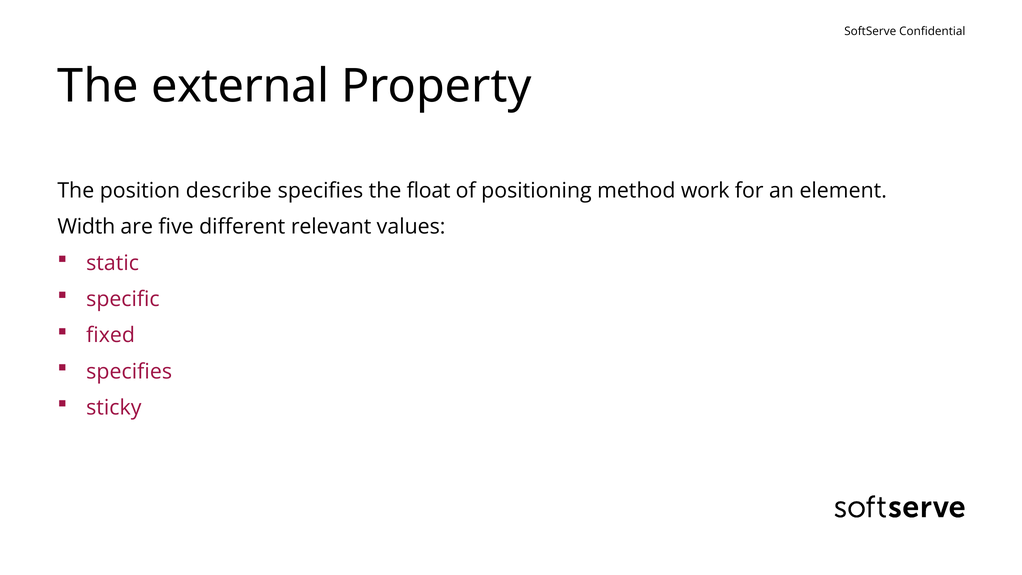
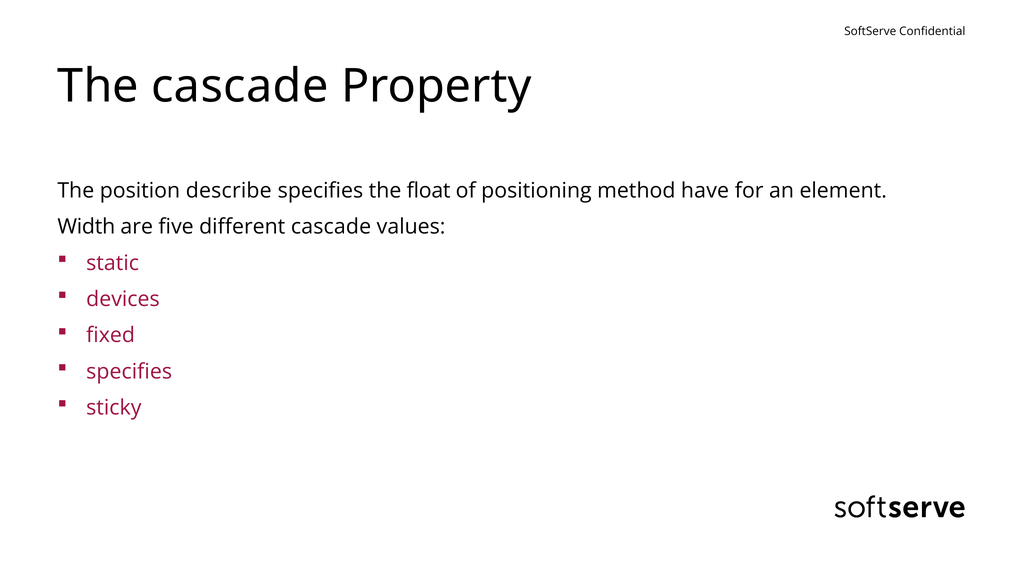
The external: external -> cascade (240, 86)
work: work -> have (705, 191)
different relevant: relevant -> cascade (331, 227)
specific: specific -> devices (123, 299)
